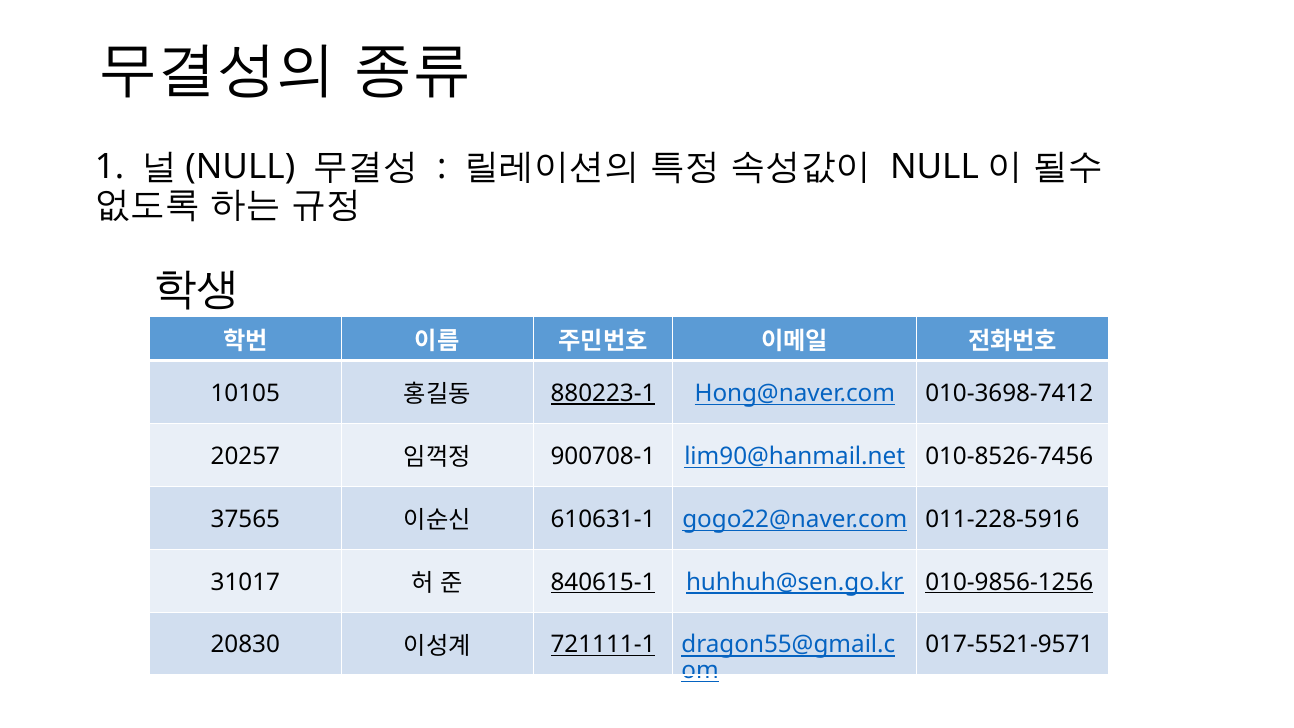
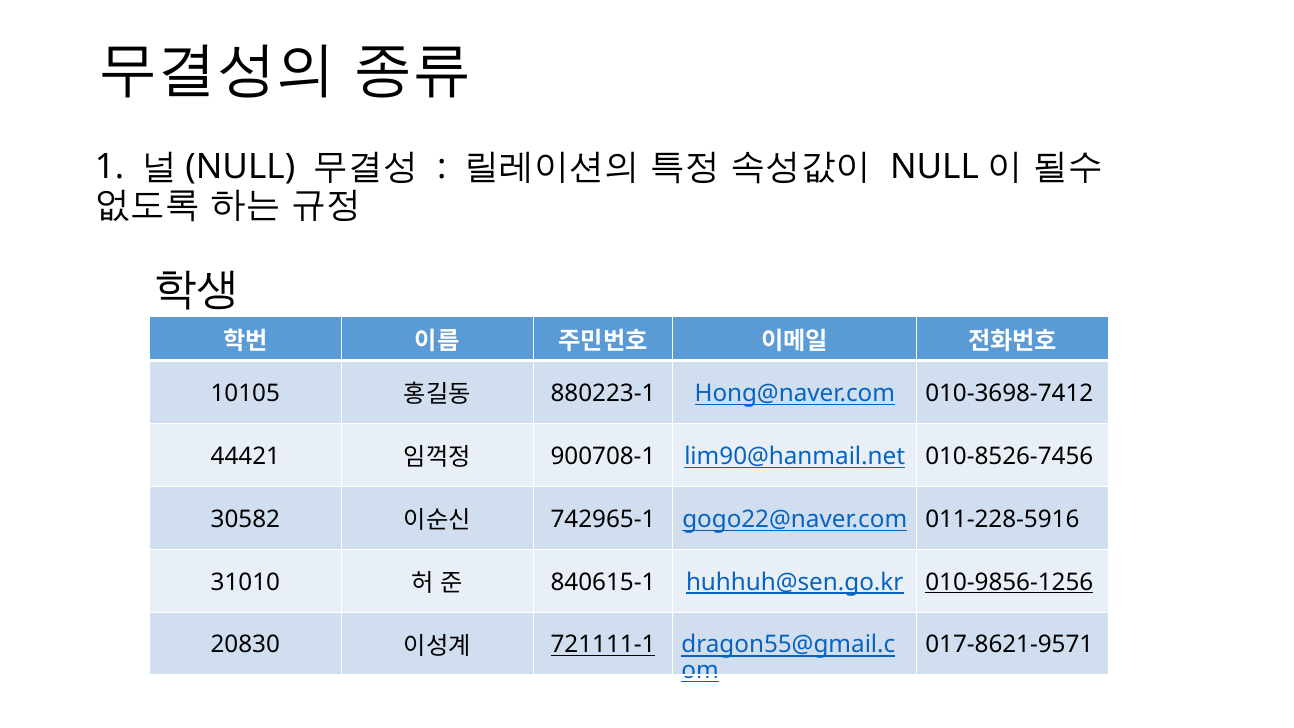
880223-1 underline: present -> none (603, 393)
20257: 20257 -> 44421 (245, 456)
37565: 37565 -> 30582 (245, 519)
610631-1: 610631-1 -> 742965-1 (603, 519)
31017: 31017 -> 31010 (245, 582)
840615-1 underline: present -> none (603, 582)
017-5521-9571: 017-5521-9571 -> 017-8621-9571 (1009, 645)
